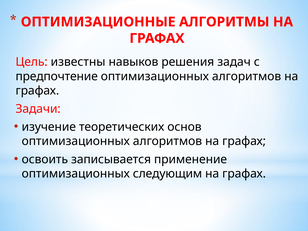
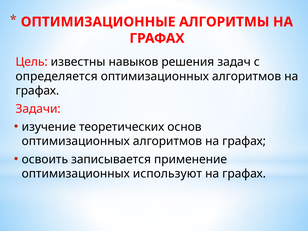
предпочтение: предпочтение -> определяется (57, 76)
следующим: следующим -> используют (167, 174)
